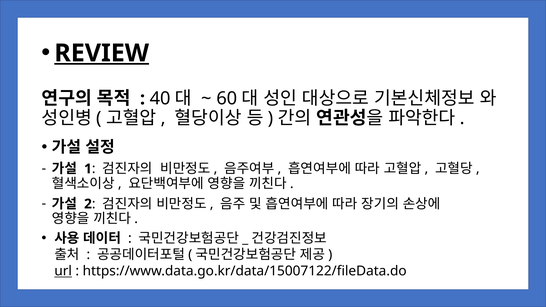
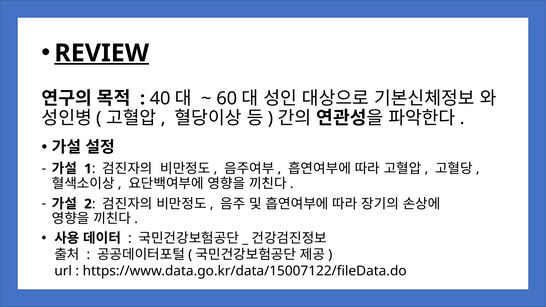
url underline: present -> none (63, 271)
